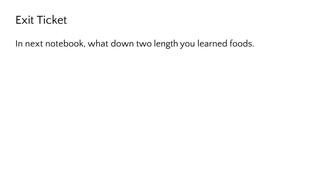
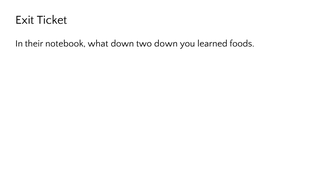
next: next -> their (34, 44)
two length: length -> down (166, 44)
